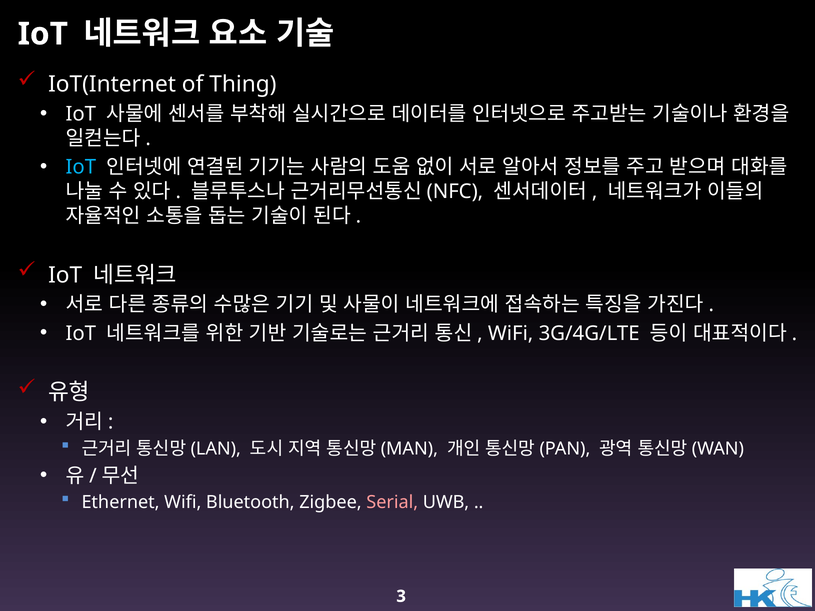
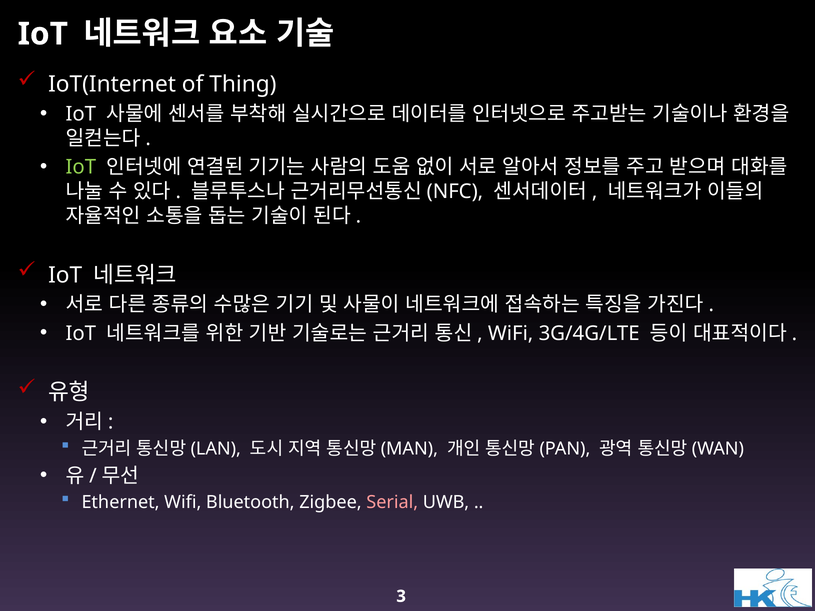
IoT colour: light blue -> light green (81, 167)
